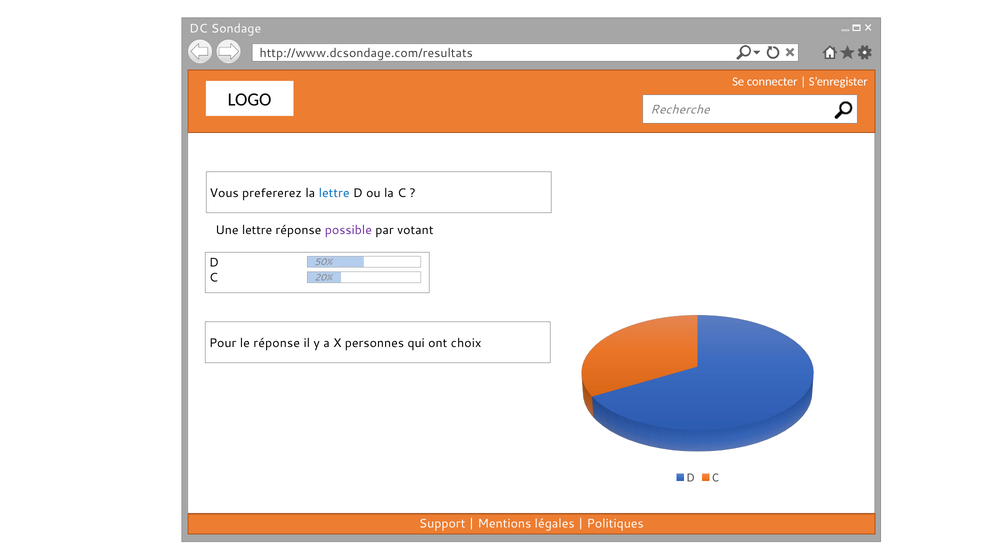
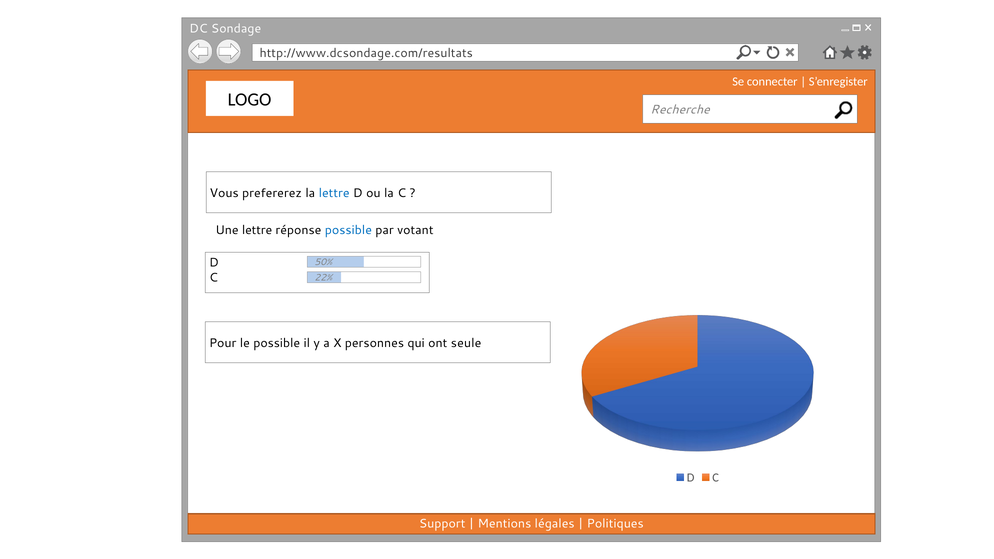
possible colour: purple -> blue (348, 230)
20%: 20% -> 22% (323, 278)
le réponse: réponse -> possible (277, 343)
choix: choix -> seule (466, 343)
